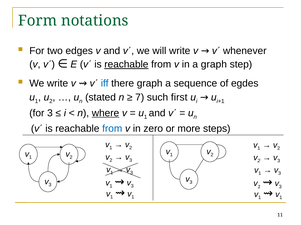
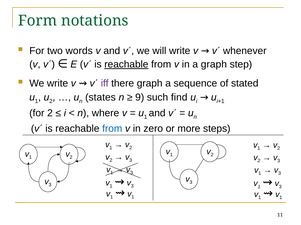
edges: edges -> words (79, 51)
iff colour: blue -> purple (105, 84)
egdes: egdes -> stated (245, 84)
stated: stated -> states (100, 98)
7: 7 -> 9 (140, 98)
first: first -> find (179, 98)
for 3: 3 -> 2 (50, 113)
where underline: present -> none (106, 113)
